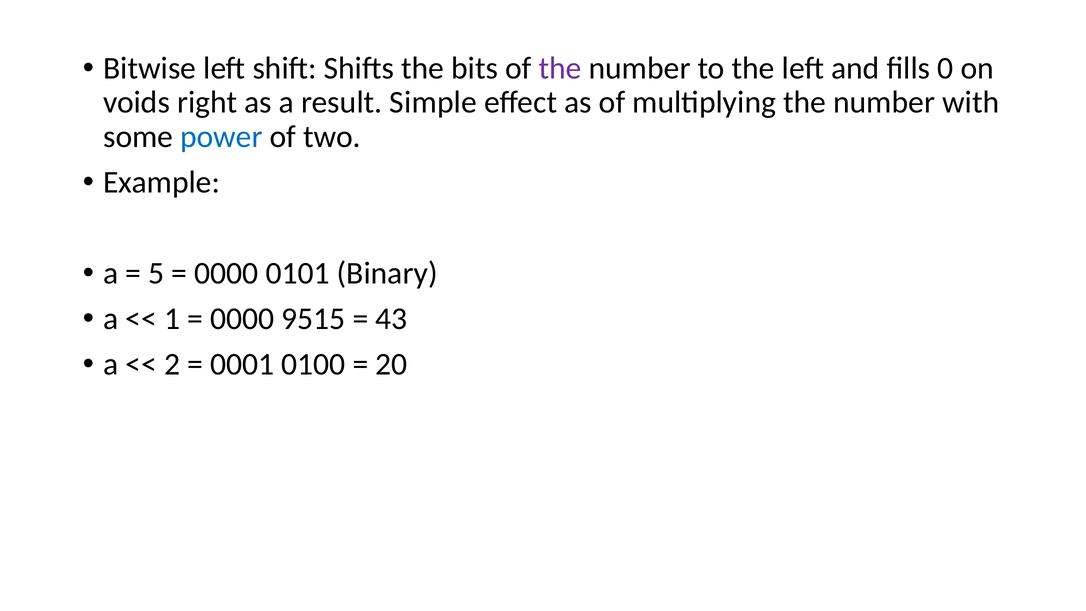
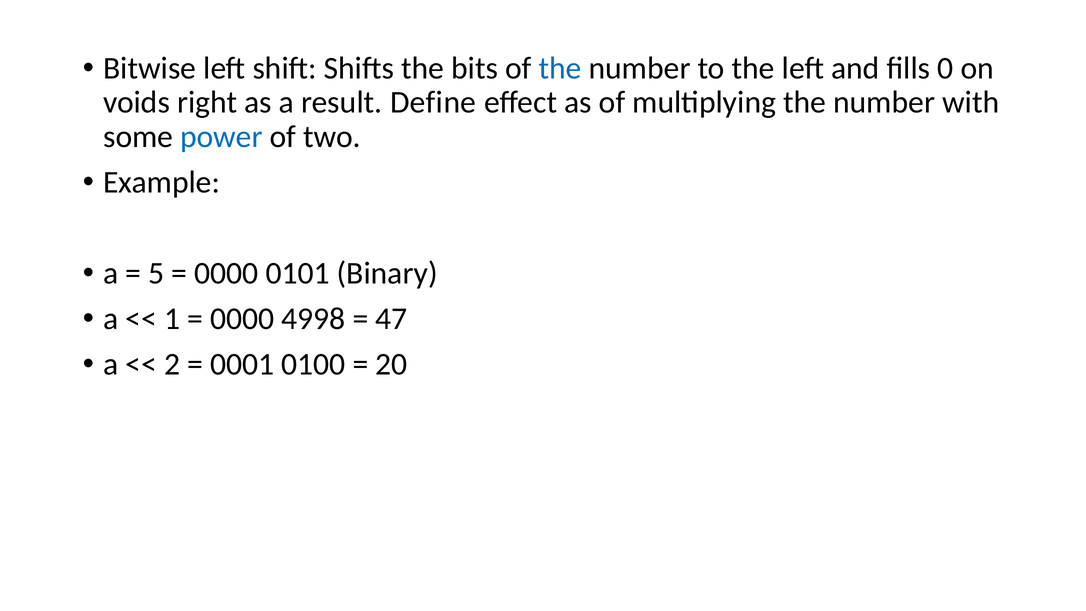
the colour: purple -> blue (560, 68)
Simple: Simple -> Define (433, 103)
9515: 9515 -> 4998 (313, 319)
43: 43 -> 47 (391, 319)
